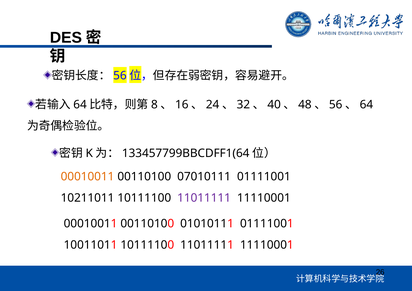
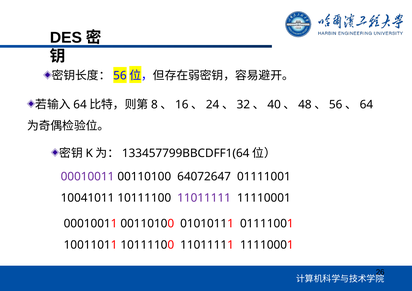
00010011 colour: orange -> purple (88, 177)
07010111: 07010111 -> 64072647 (204, 177)
10211011: 10211011 -> 10041011 (88, 198)
